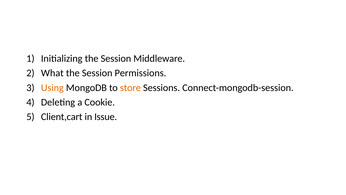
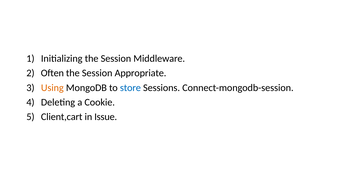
What: What -> Often (52, 73)
Permissions: Permissions -> Appropriate (141, 73)
store colour: orange -> blue (130, 88)
